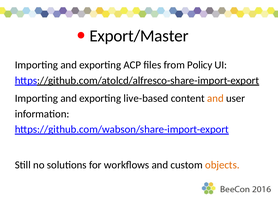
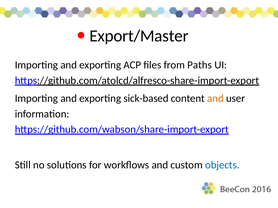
Policy: Policy -> Paths (200, 65)
live-based: live-based -> sick-based (146, 99)
objects colour: orange -> blue (222, 165)
